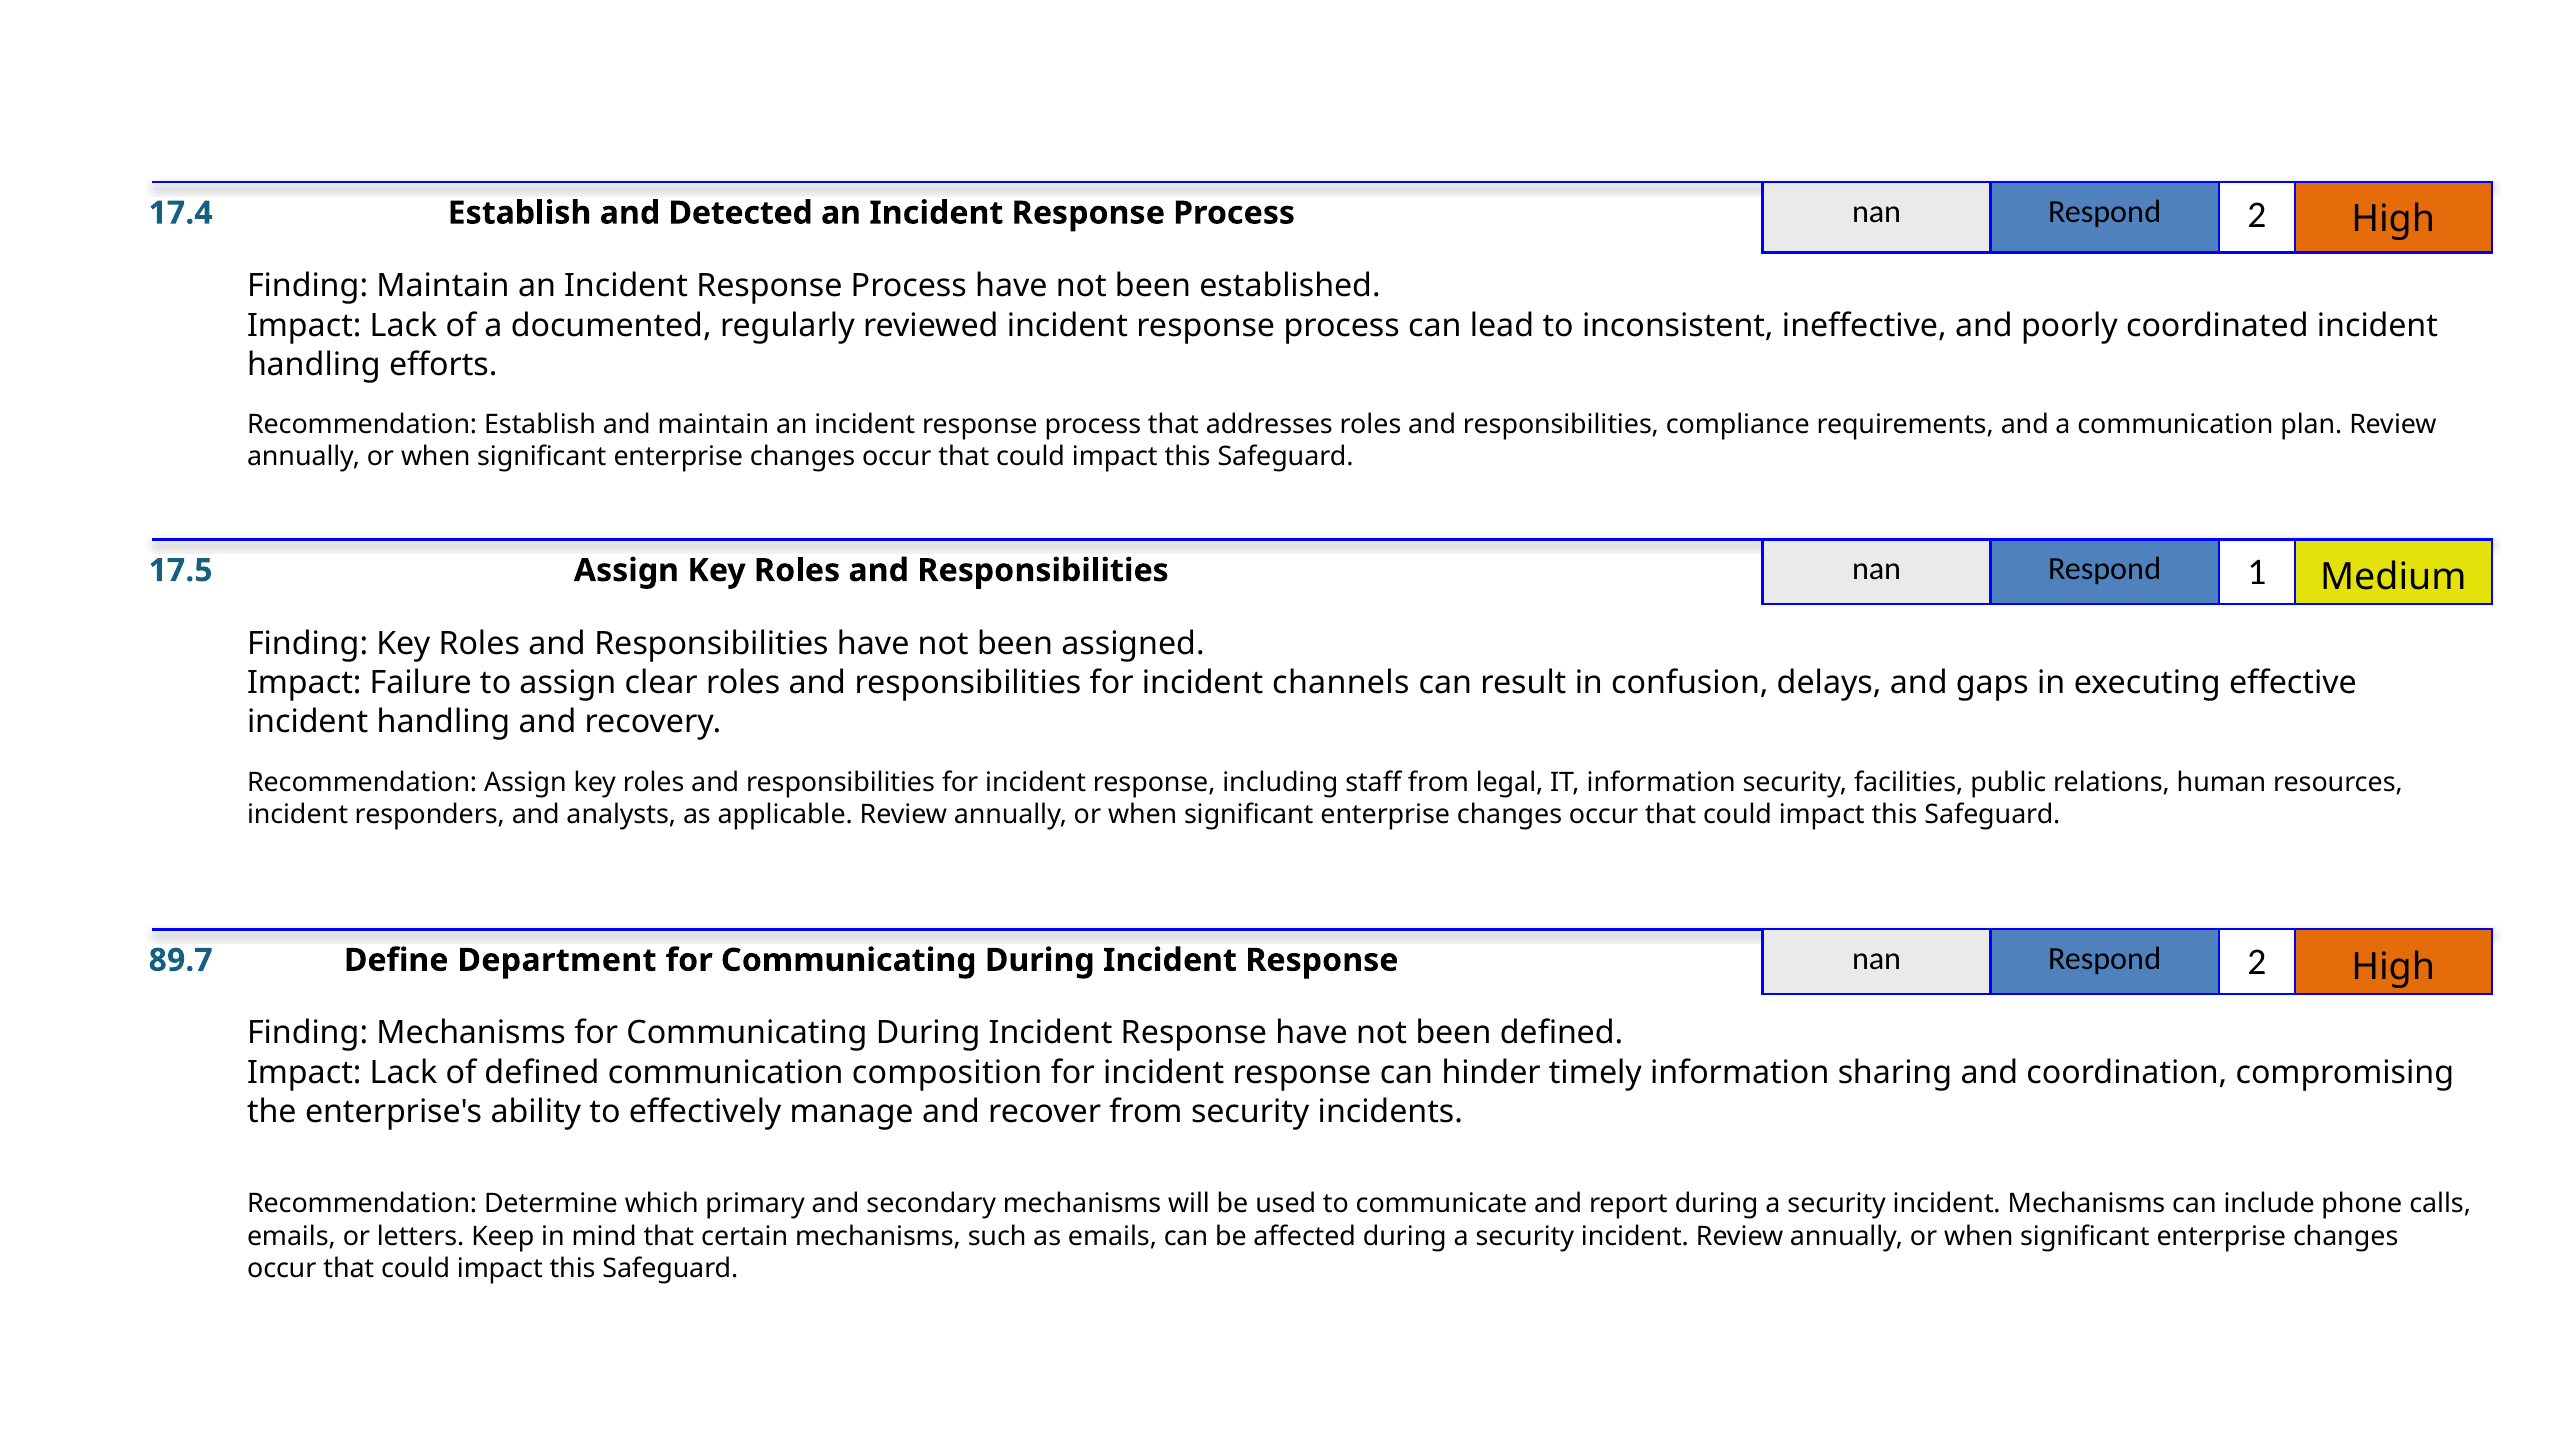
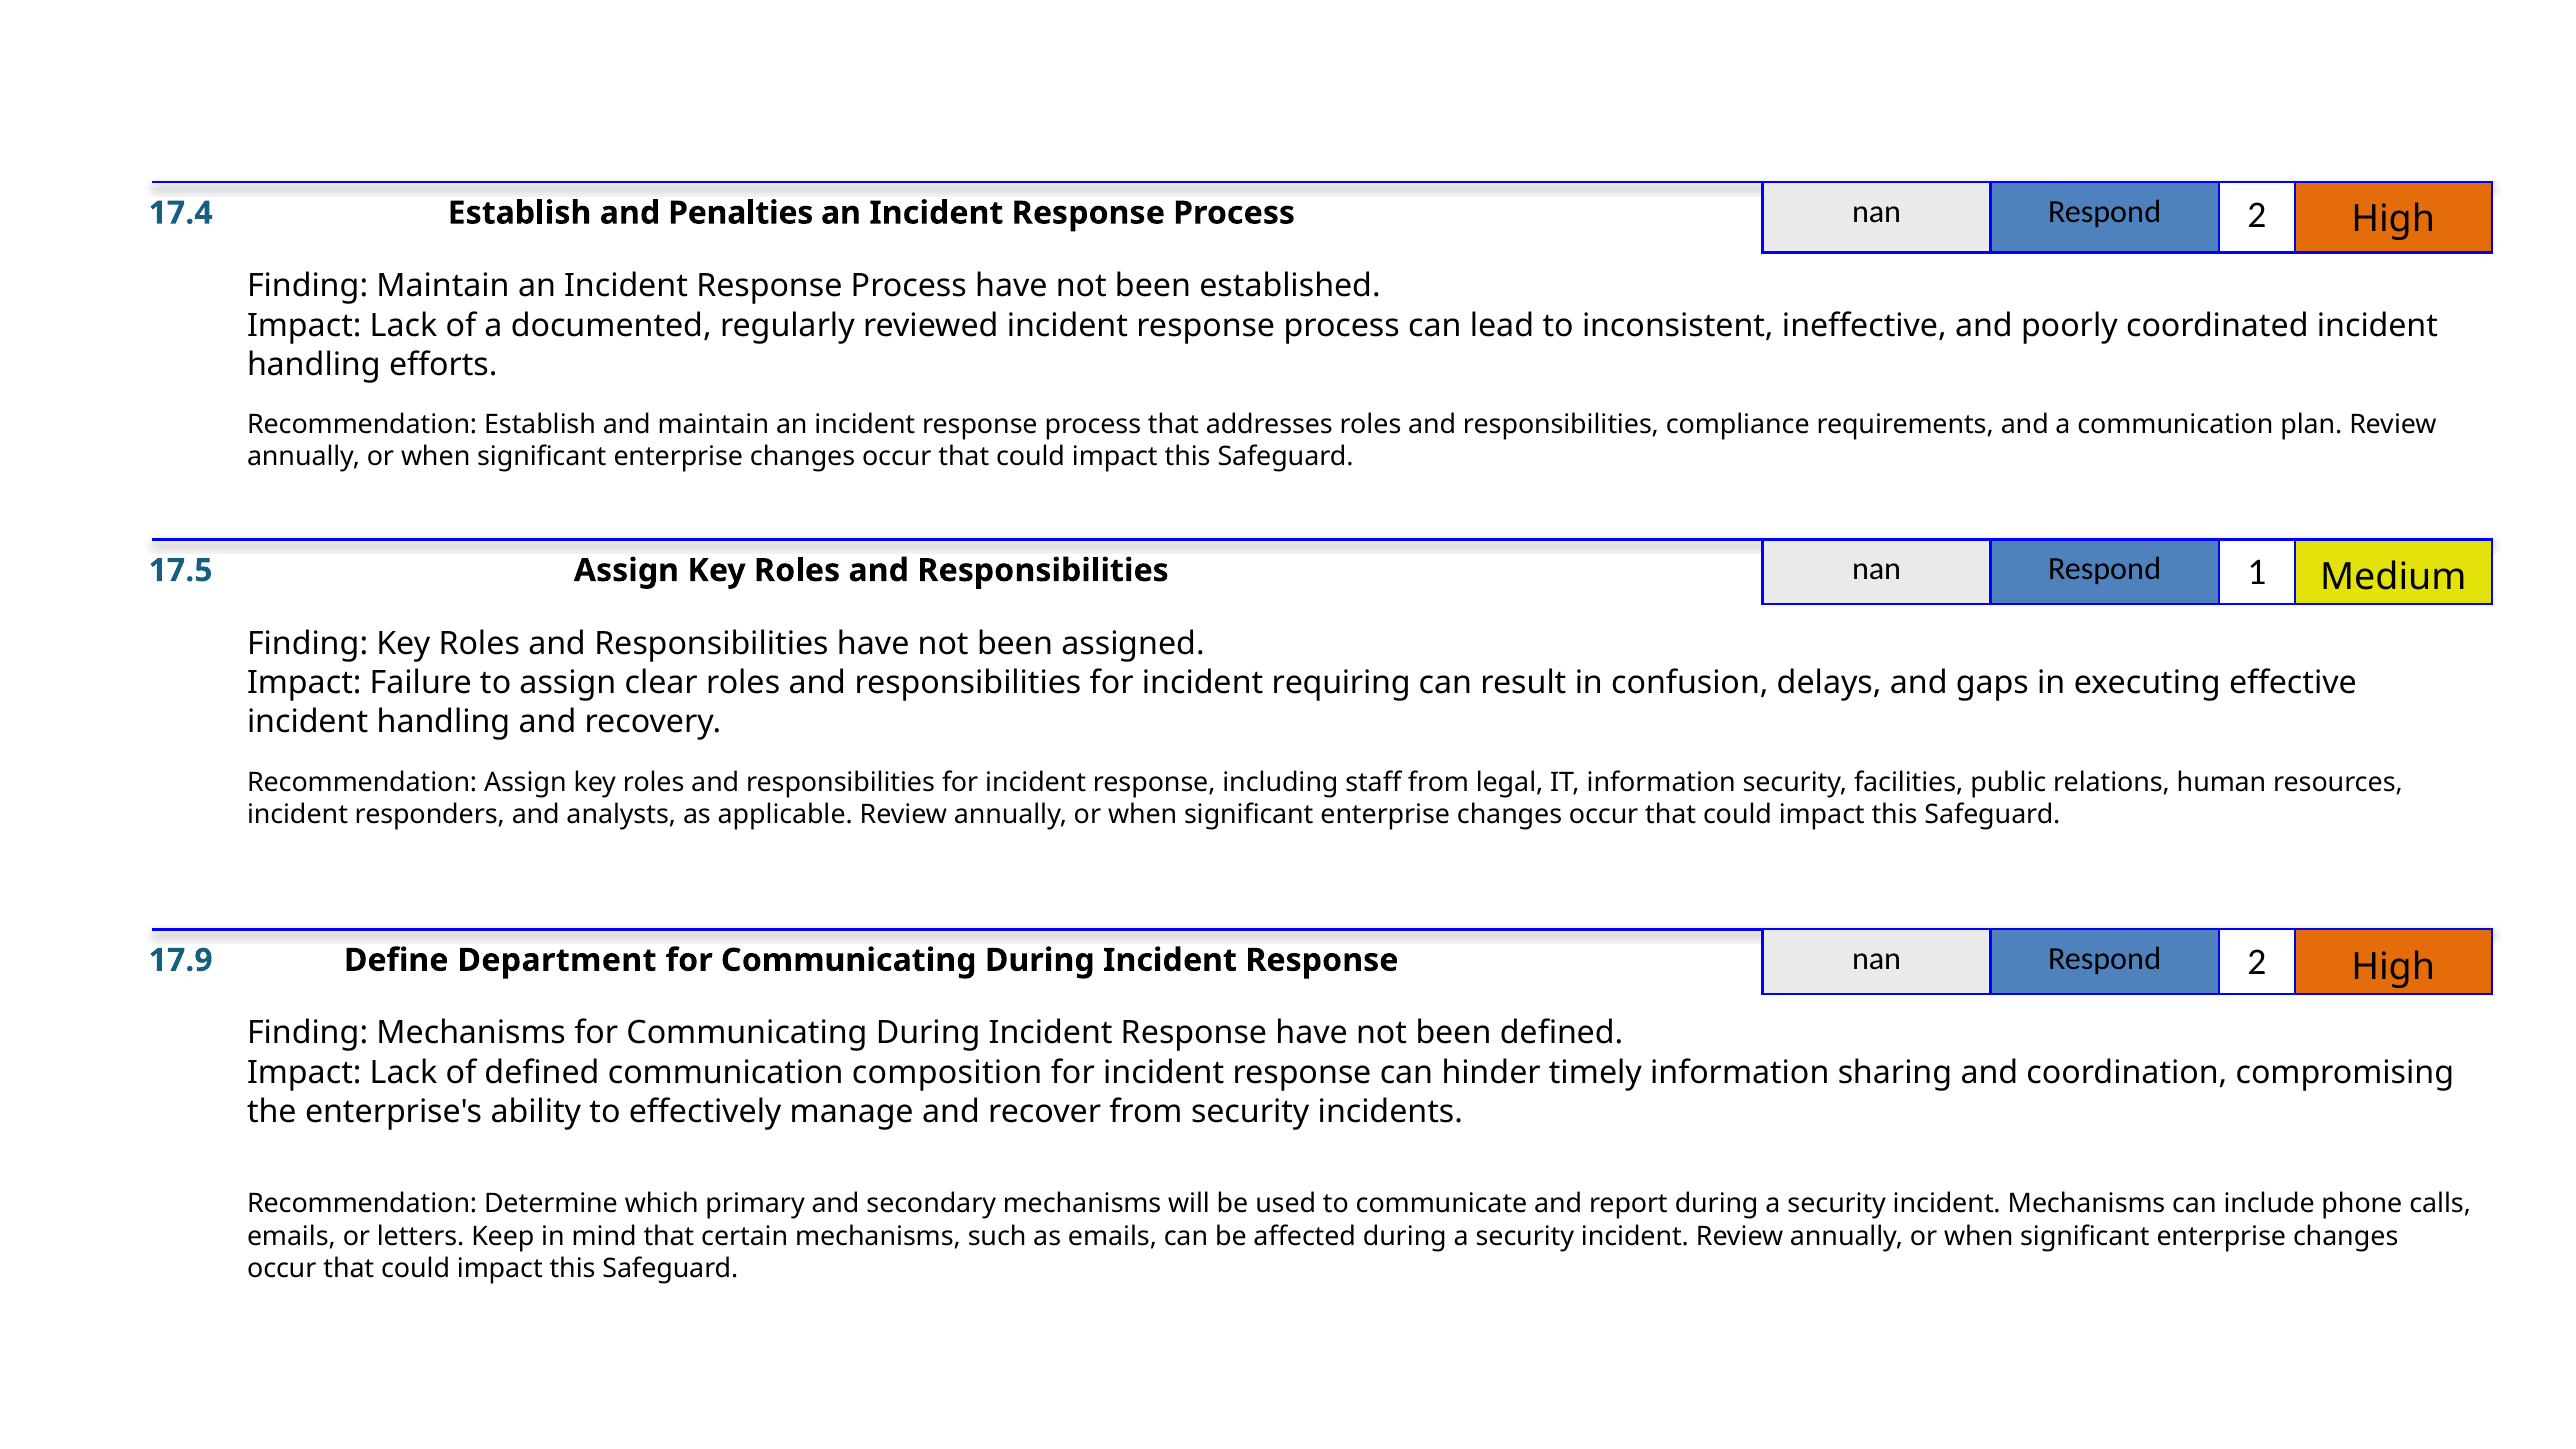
Detected: Detected -> Penalties (741, 213)
channels: channels -> requiring (1341, 683)
89.7: 89.7 -> 17.9 (181, 960)
